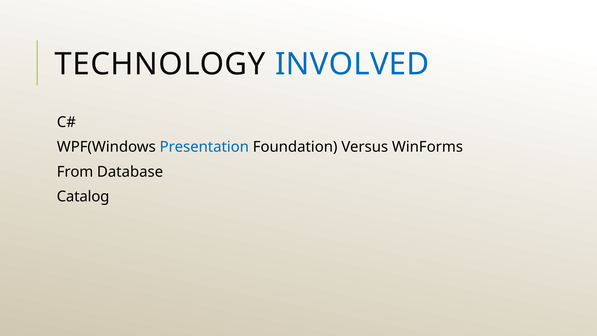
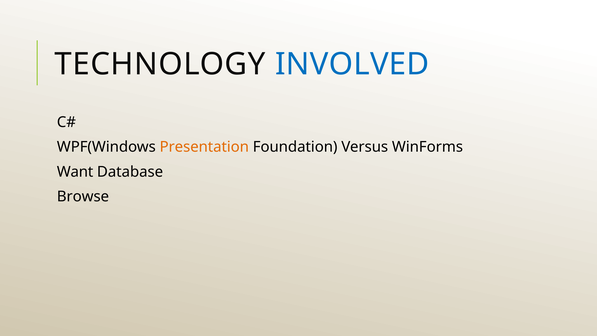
Presentation colour: blue -> orange (204, 147)
From: From -> Want (75, 172)
Catalog: Catalog -> Browse (83, 197)
